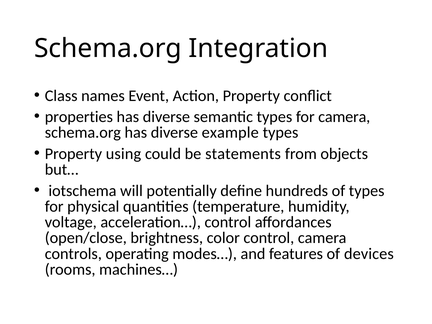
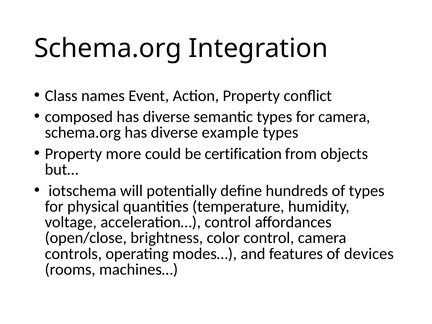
properties: properties -> composed (79, 117)
using: using -> more (123, 154)
statements: statements -> certification (243, 154)
